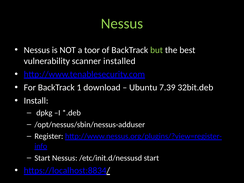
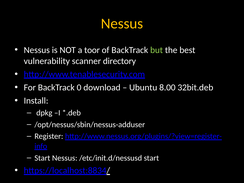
Nessus colour: light green -> yellow (122, 24)
installed: installed -> directory (119, 61)
1: 1 -> 0 (79, 88)
7.39: 7.39 -> 8.00 (167, 88)
